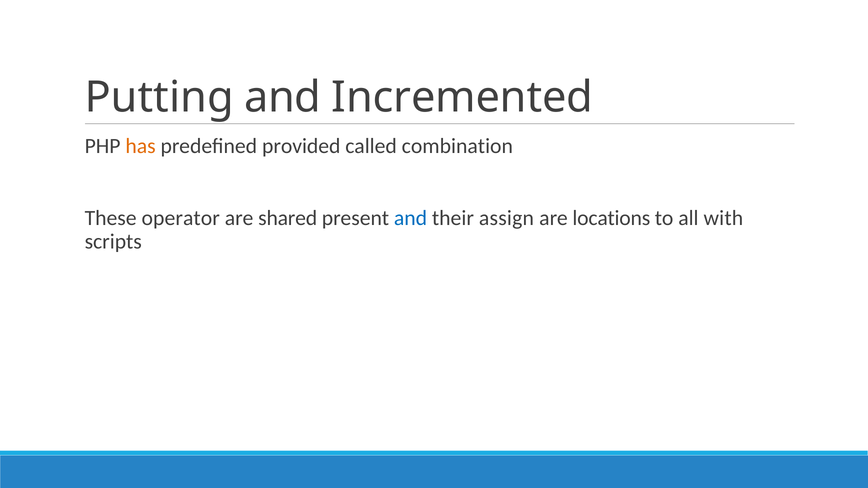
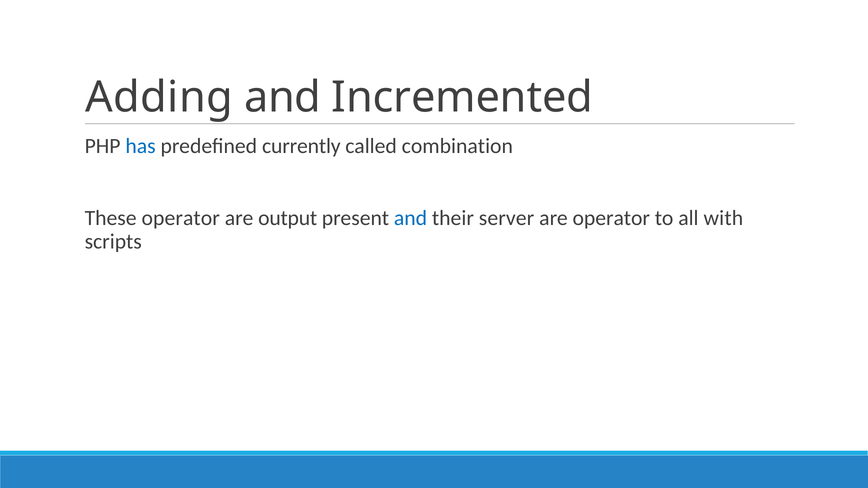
Putting: Putting -> Adding (159, 97)
has colour: orange -> blue (141, 146)
provided: provided -> currently (301, 146)
shared: shared -> output (288, 218)
assign: assign -> server (507, 218)
are locations: locations -> operator (611, 218)
